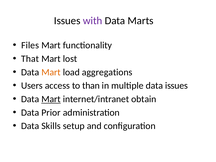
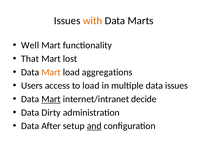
with colour: purple -> orange (93, 21)
Files: Files -> Well (30, 45)
to than: than -> load (91, 86)
obtain: obtain -> decide (144, 99)
Prior: Prior -> Dirty (51, 113)
Skills: Skills -> After (51, 126)
and underline: none -> present (94, 126)
